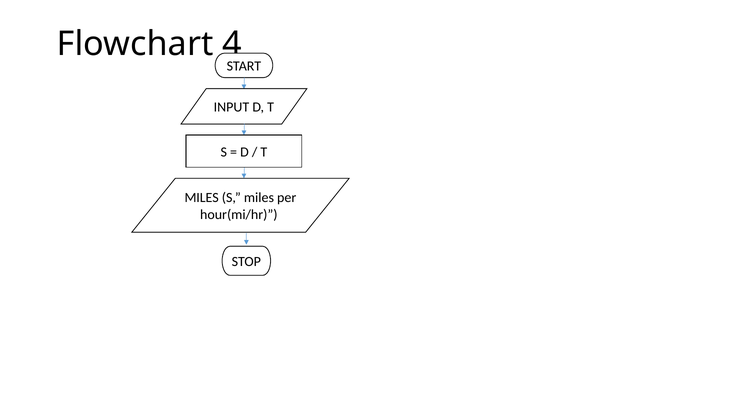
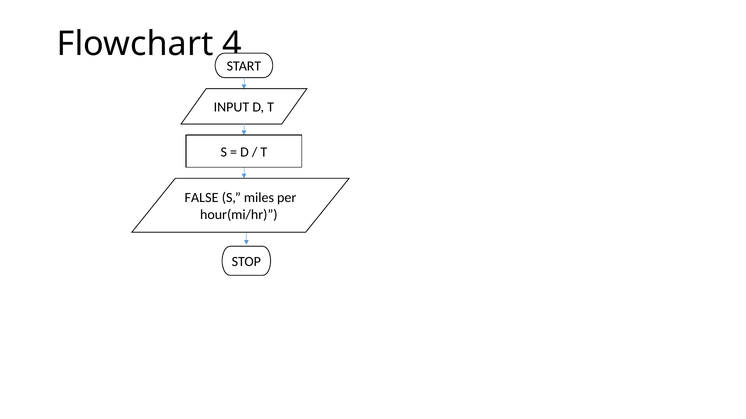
MILES: MILES -> FALSE (202, 198)
